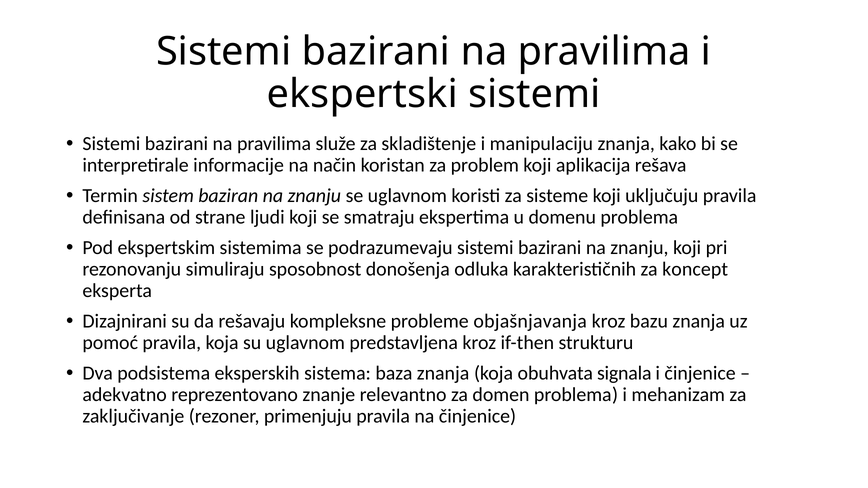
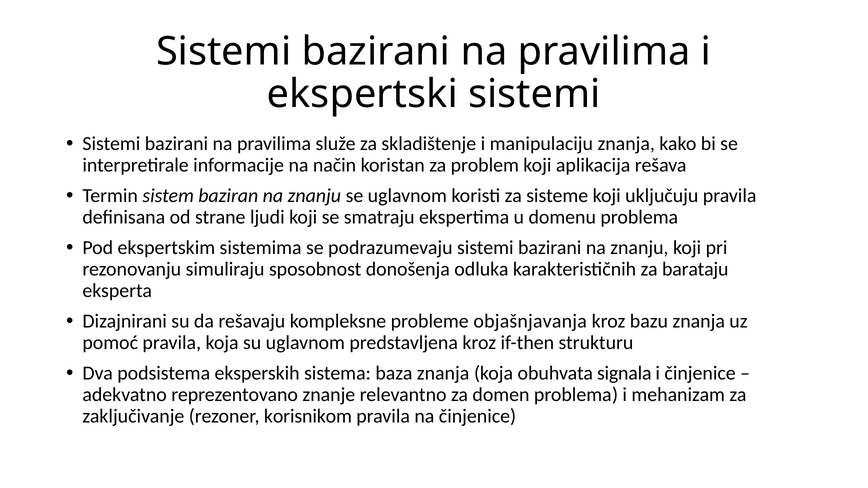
koncept: koncept -> barataju (695, 269)
primenjuju: primenjuju -> korisnikom (308, 416)
